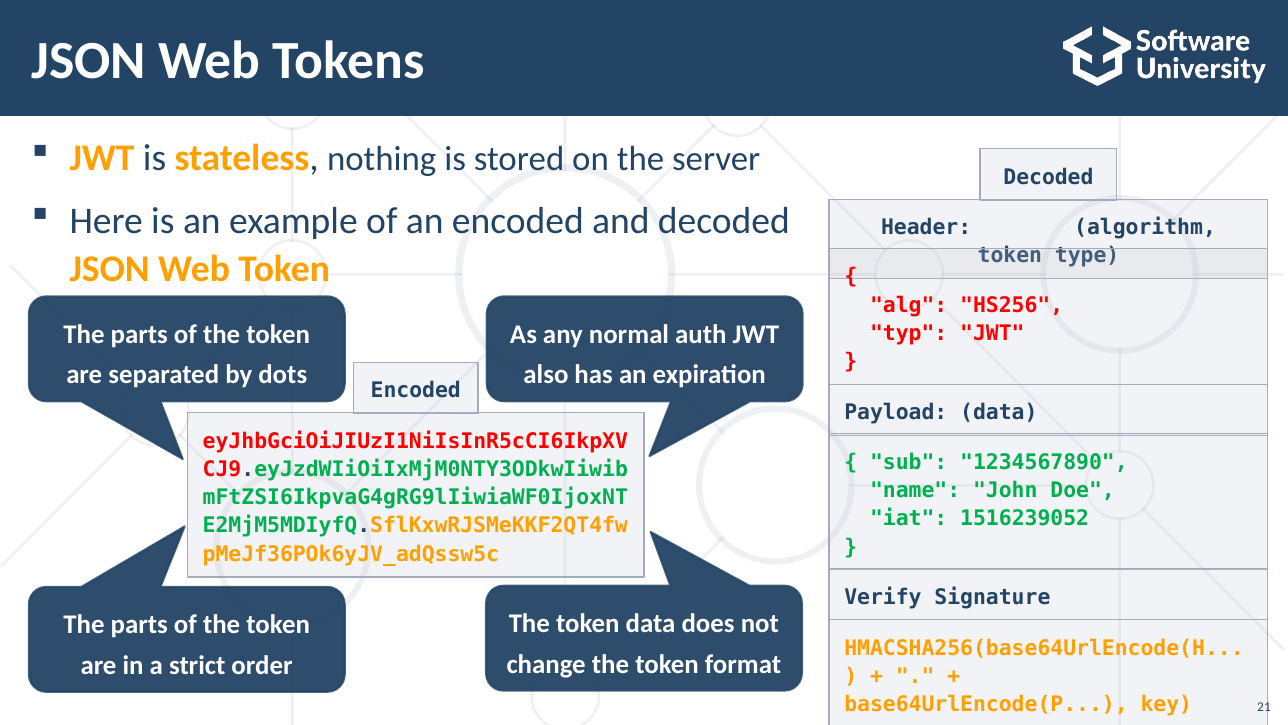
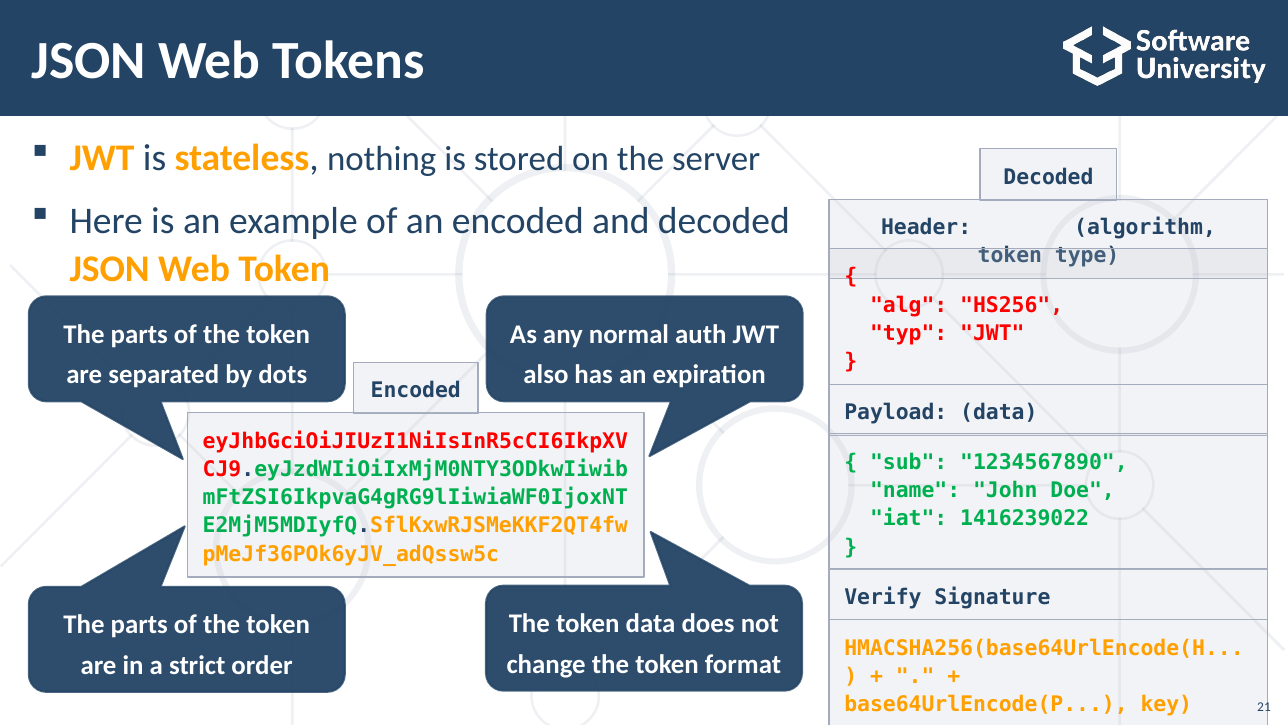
1516239052: 1516239052 -> 1416239022 (1025, 518)
